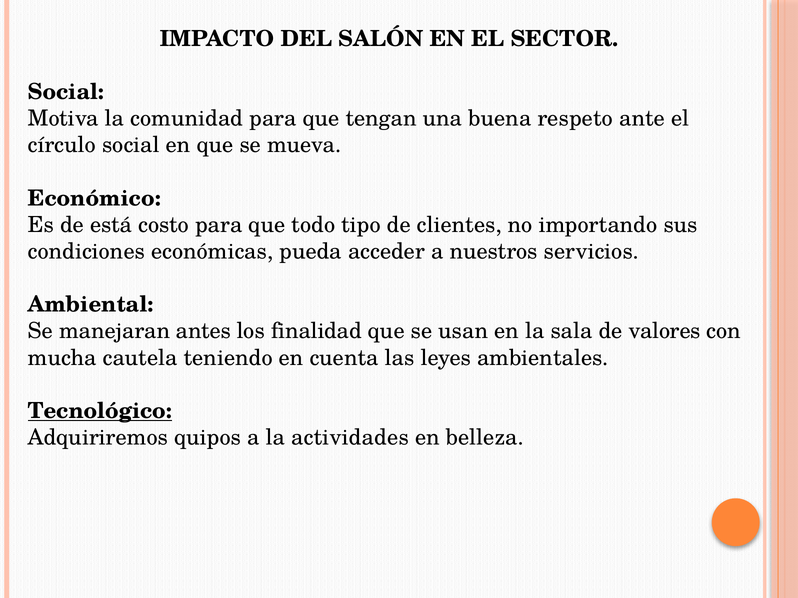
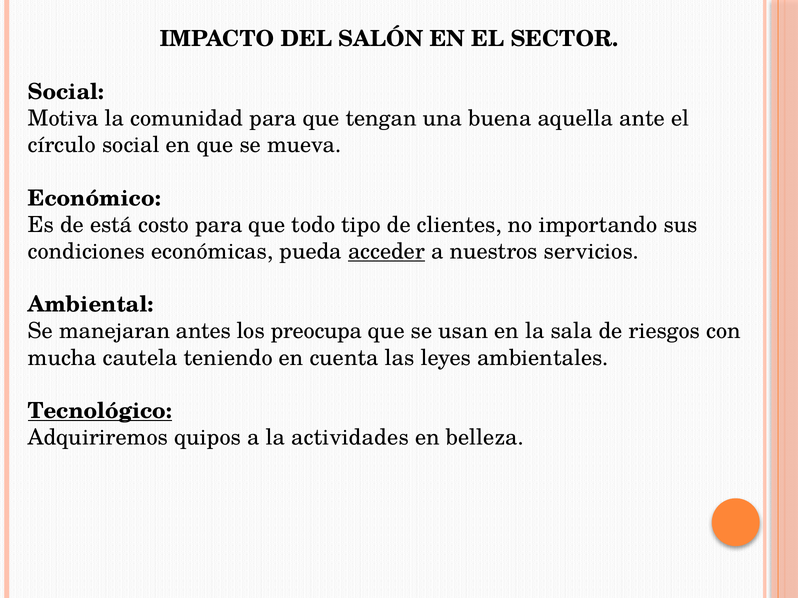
respeto: respeto -> aquella (575, 119)
acceder underline: none -> present (387, 252)
finalidad: finalidad -> preocupa (316, 331)
valores: valores -> riesgos (664, 331)
